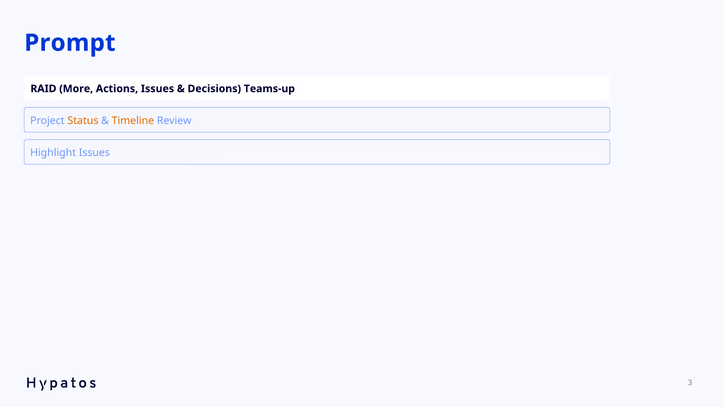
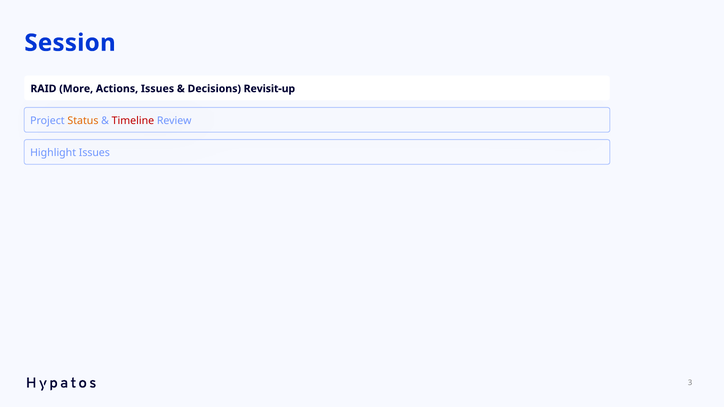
Prompt: Prompt -> Session (70, 43)
Teams-up: Teams-up -> Revisit-up (269, 89)
Timeline colour: orange -> red (133, 121)
